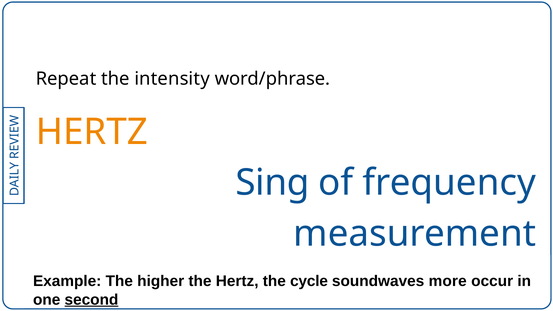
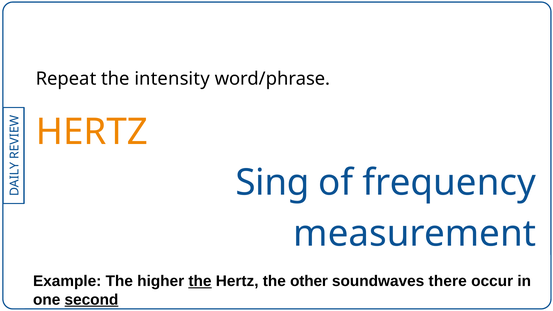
the underline: none -> present (200, 281)
cycle: cycle -> other (309, 281)
more: more -> there (448, 281)
